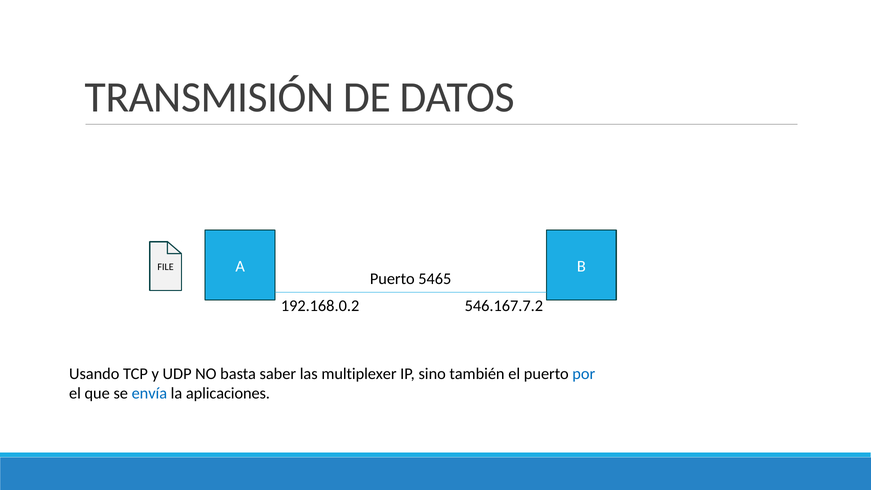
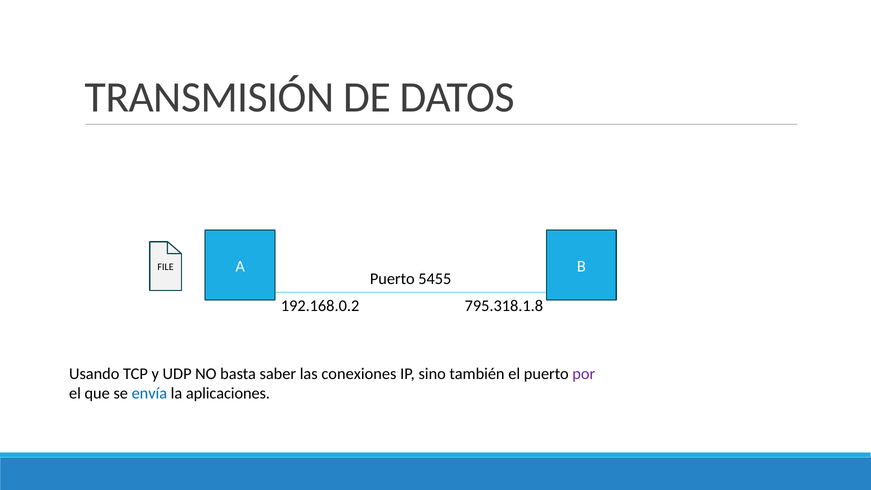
5465: 5465 -> 5455 (435, 279)
546.167.7.2: 546.167.7.2 -> 795.318.1.8 (504, 306)
multiplexer: multiplexer -> conexiones (359, 374)
por colour: blue -> purple (584, 374)
